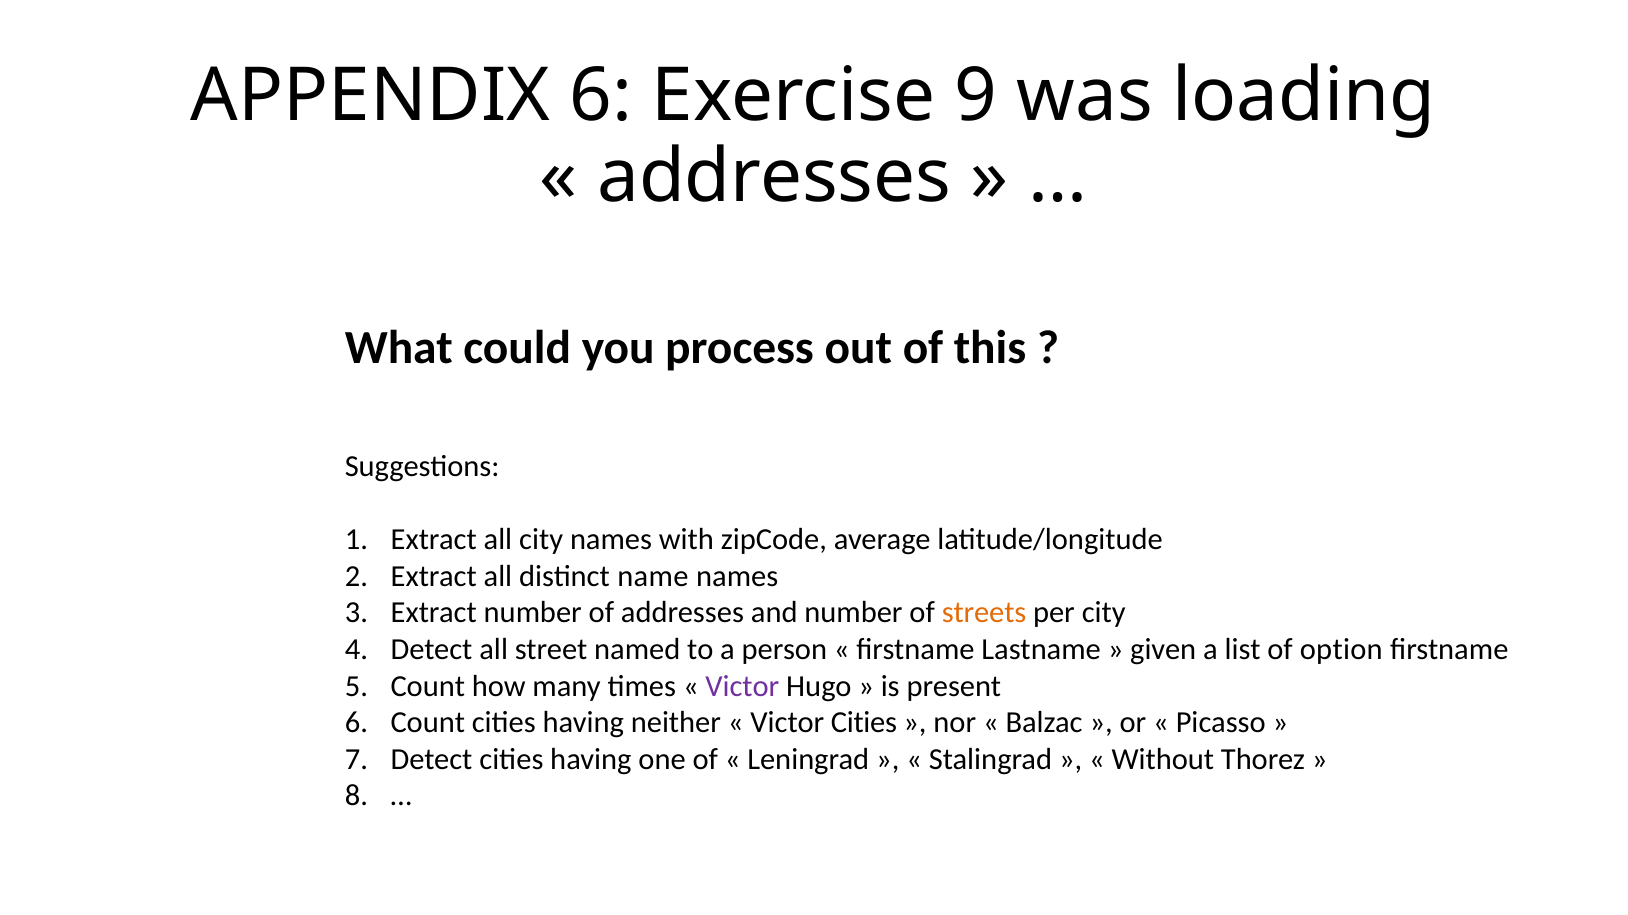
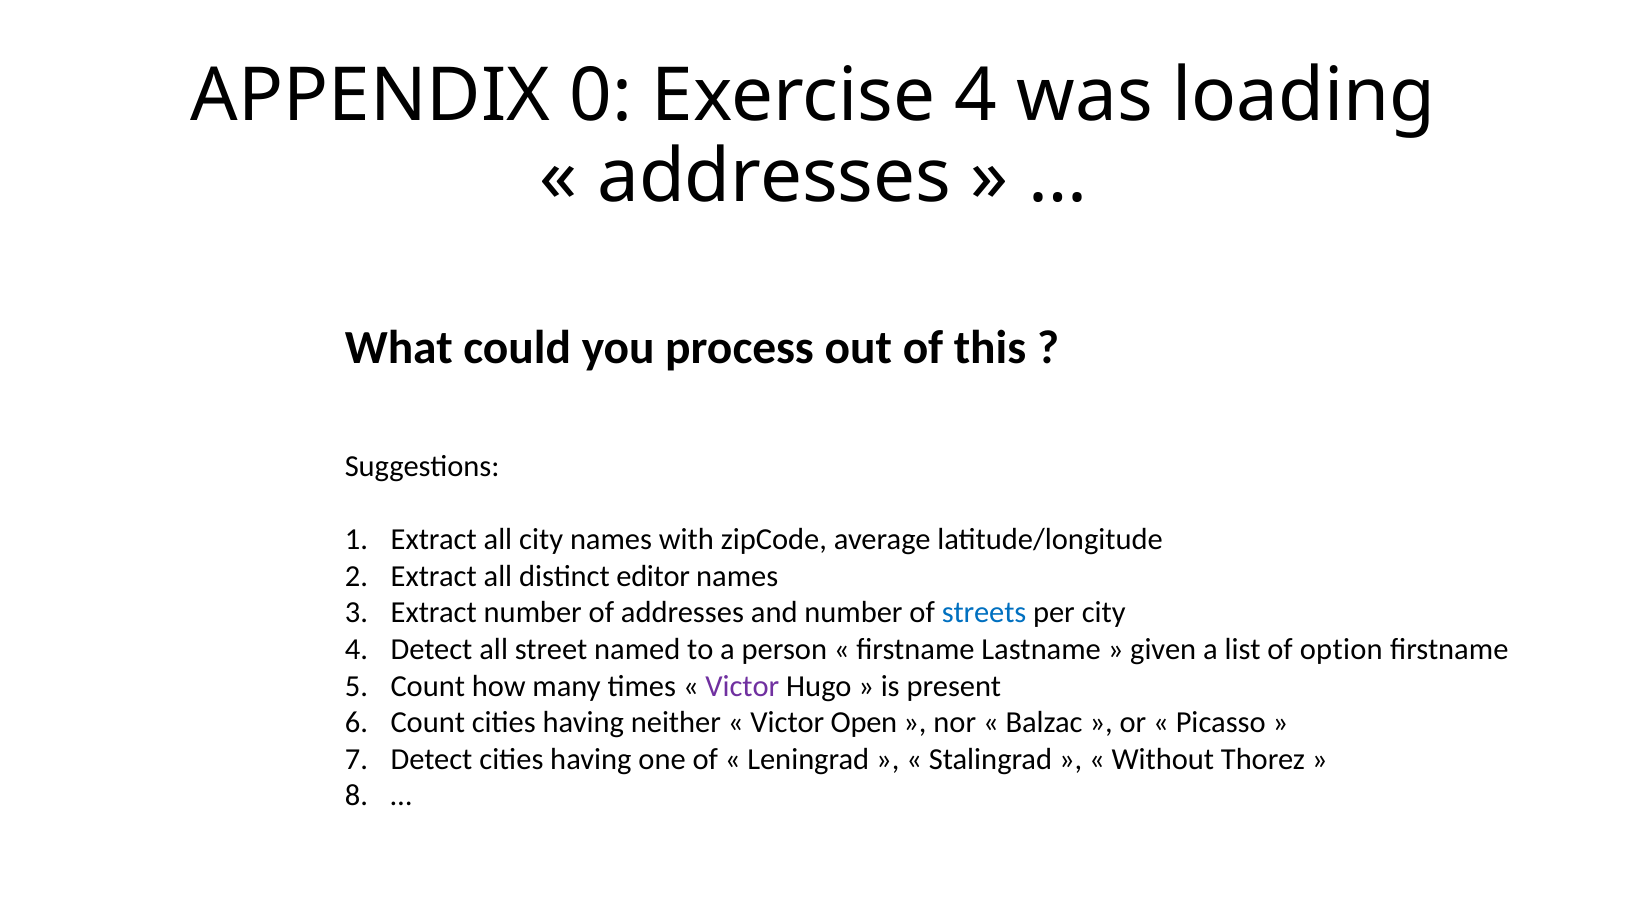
APPENDIX 6: 6 -> 0 (601, 96)
Exercise 9: 9 -> 4 (976, 96)
name: name -> editor (653, 577)
streets colour: orange -> blue (984, 613)
Victor Cities: Cities -> Open (864, 723)
